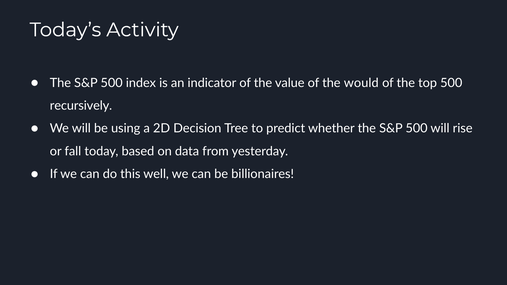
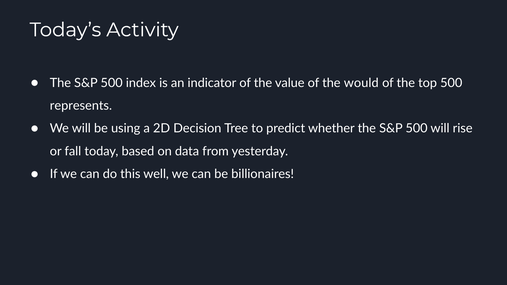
recursively: recursively -> represents (81, 106)
